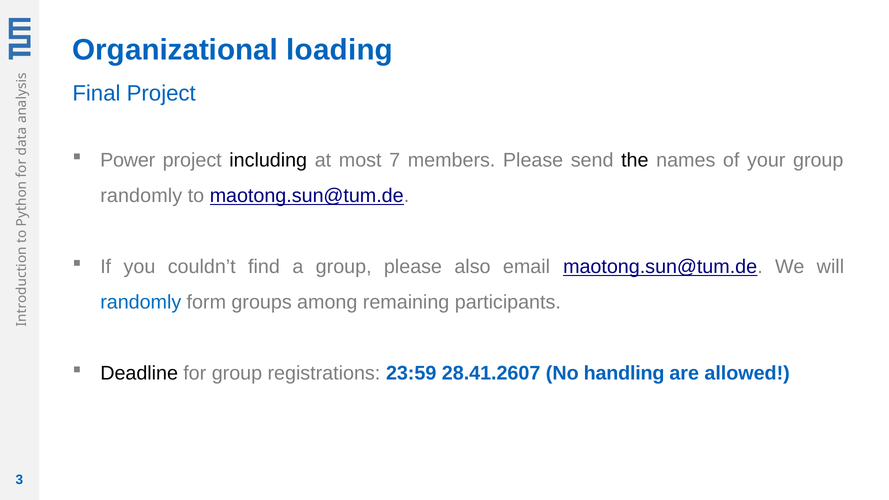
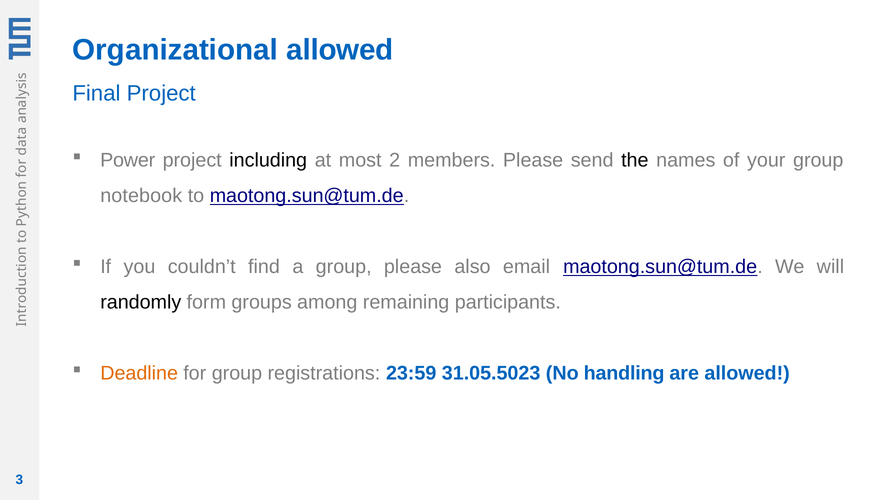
Organizational loading: loading -> allowed (340, 50)
7: 7 -> 2 (395, 160)
randomly: randomly -> notebook (141, 196)
randomly colour: blue -> black (141, 302)
Deadline colour: black -> orange (139, 374)
28.41.2607: 28.41.2607 -> 31.05.5023 (491, 374)
